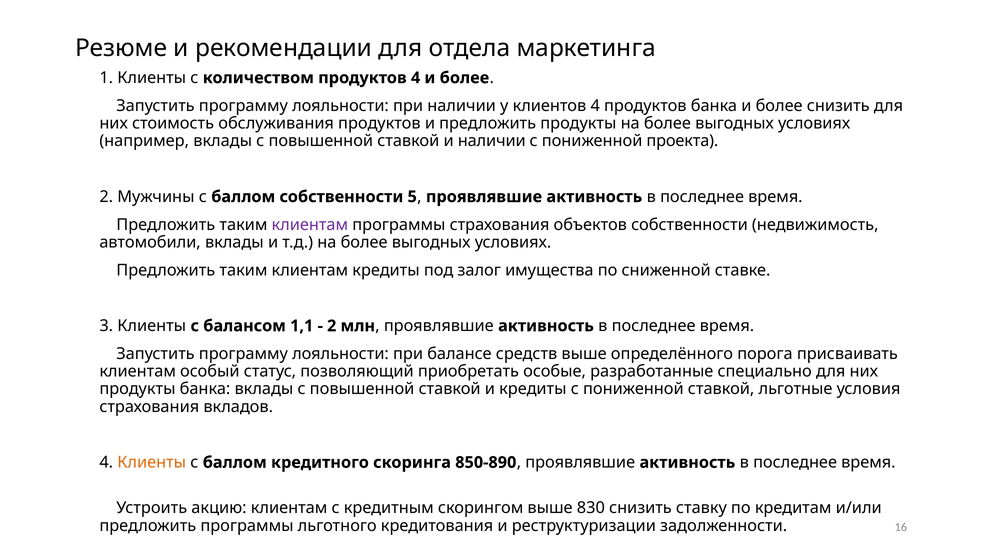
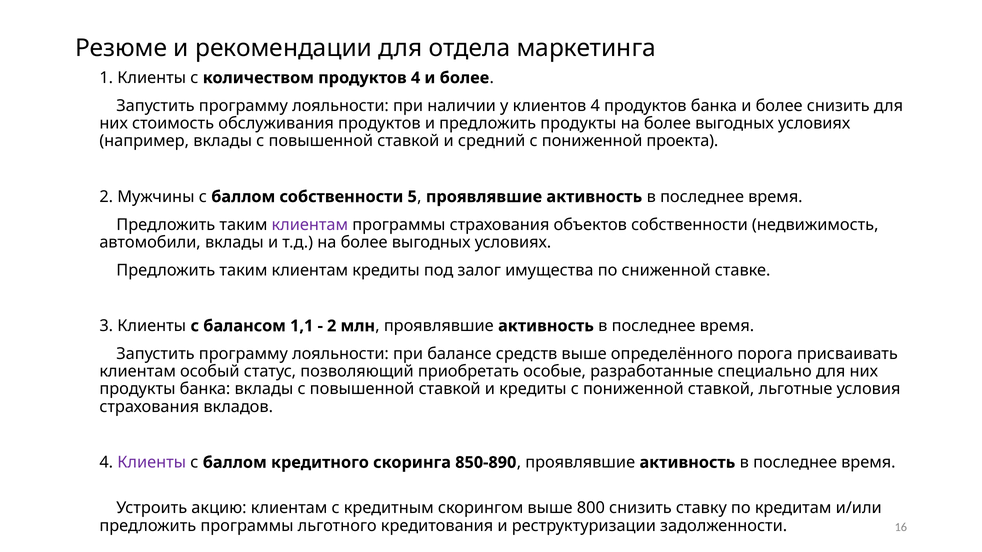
и наличии: наличии -> средний (492, 141)
Клиенты colour: orange -> purple (152, 463)
830: 830 -> 800 (591, 508)
